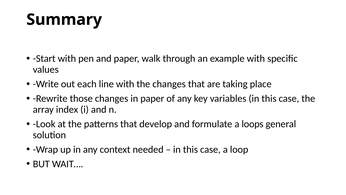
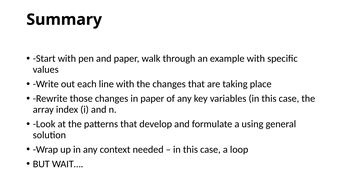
loops: loops -> using (253, 124)
